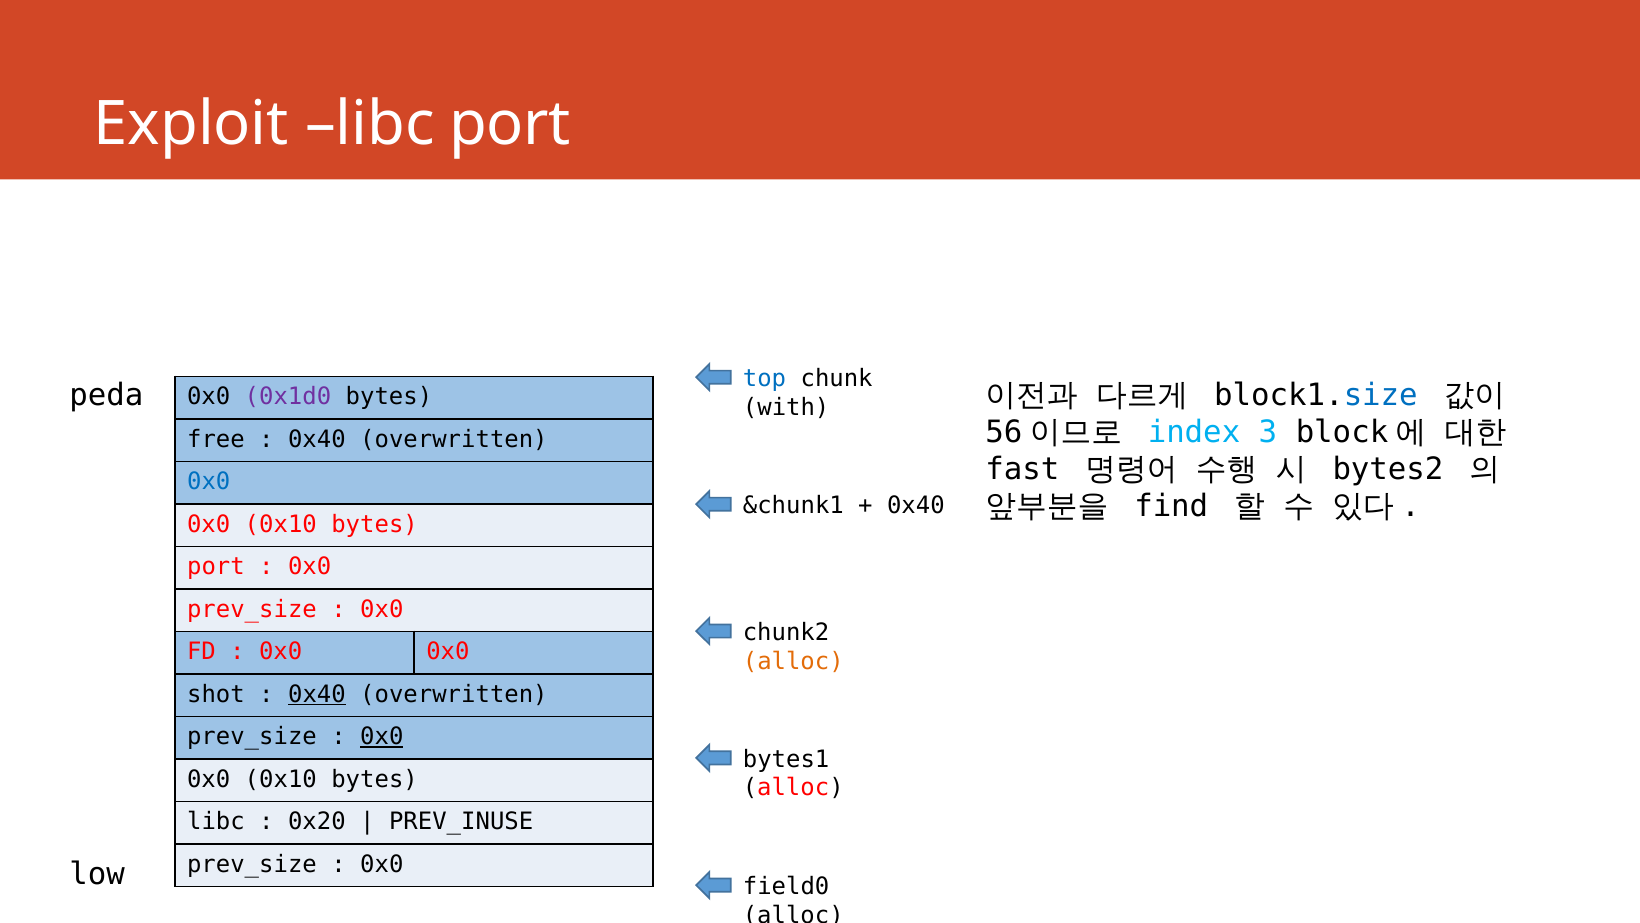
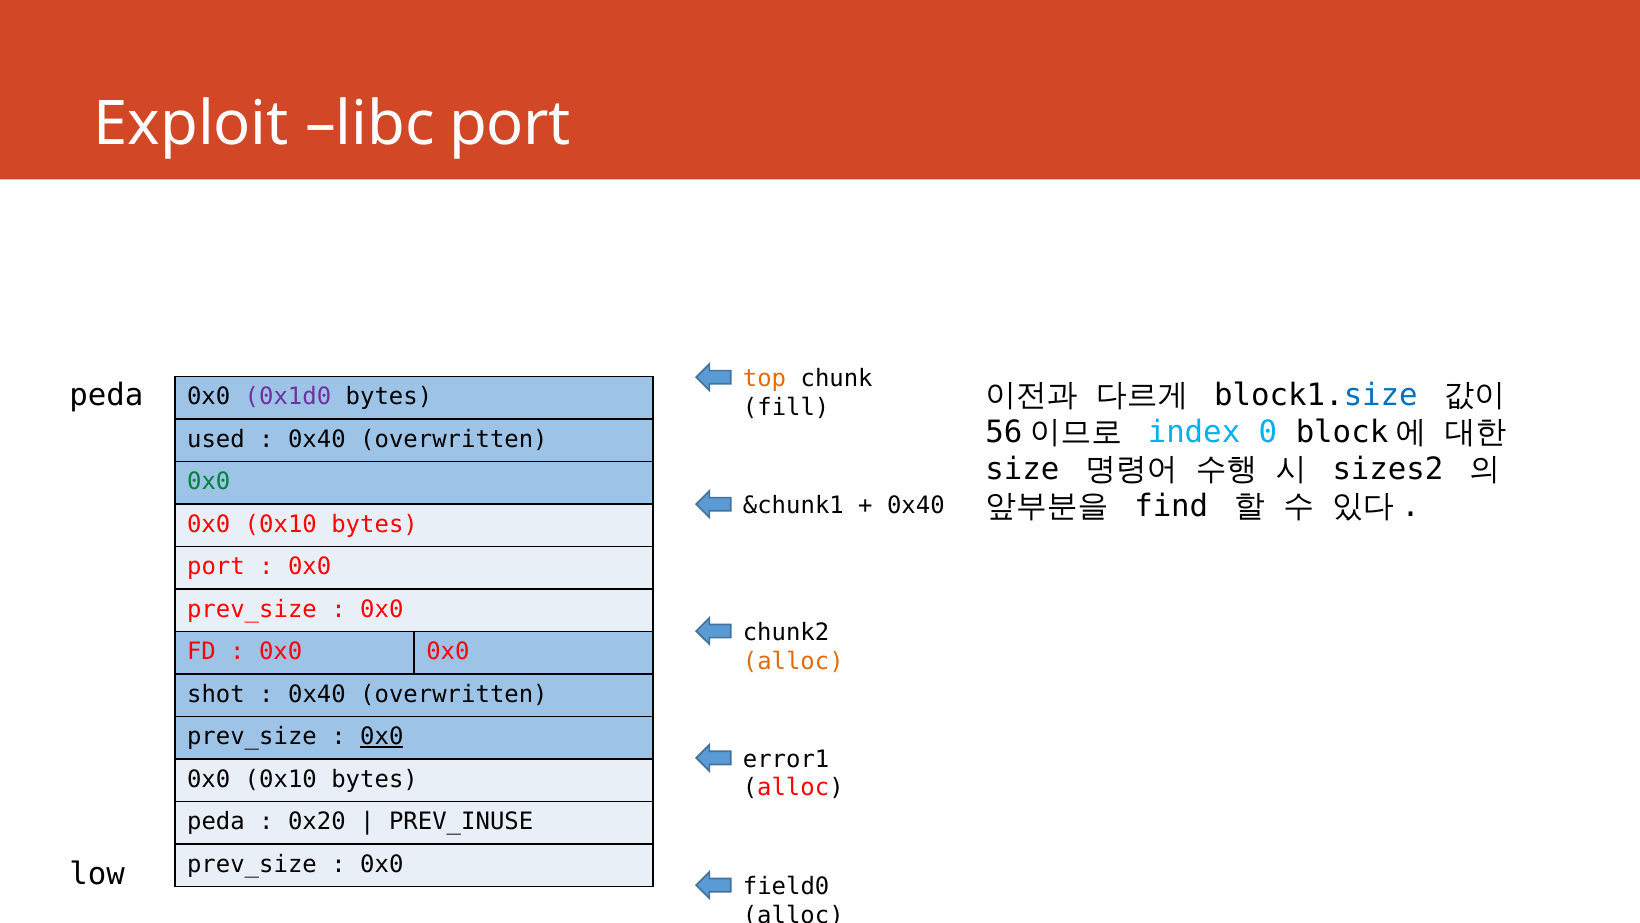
top colour: blue -> orange (765, 378)
with: with -> fill (786, 407)
3: 3 -> 0 (1268, 432)
free: free -> used (216, 439)
fast: fast -> size (1022, 469)
bytes2: bytes2 -> sizes2 (1388, 469)
0x0 colour: blue -> green (209, 482)
0x40 underline: present -> none (317, 694)
bytes1: bytes1 -> error1 (786, 759)
libc: libc -> peda (216, 821)
